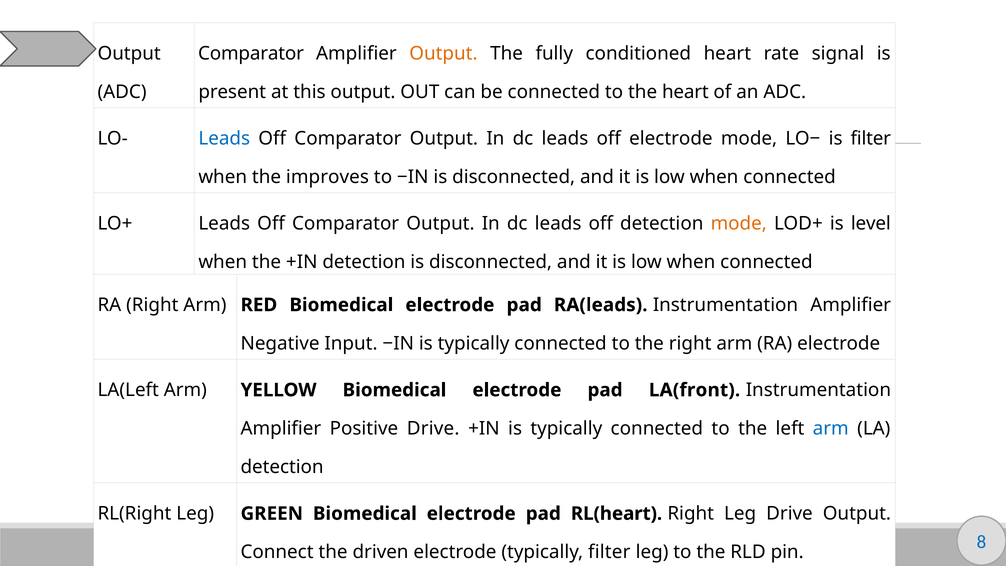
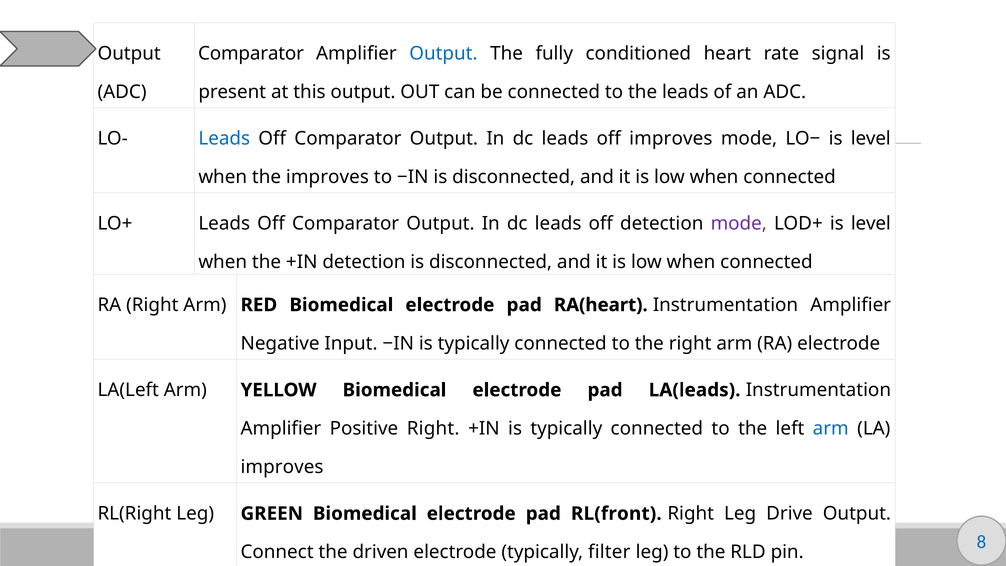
Output colour: orange -> blue (443, 53)
the heart: heart -> leads (685, 92)
off electrode: electrode -> improves (671, 139)
LO− is filter: filter -> level (871, 139)
mode colour: orange -> purple (739, 224)
RA(leads: RA(leads -> RA(heart (601, 305)
LA(front: LA(front -> LA(leads (695, 390)
Positive Drive: Drive -> Right (433, 428)
detection: detection -> improves (282, 467)
RL(heart: RL(heart -> RL(front (616, 513)
